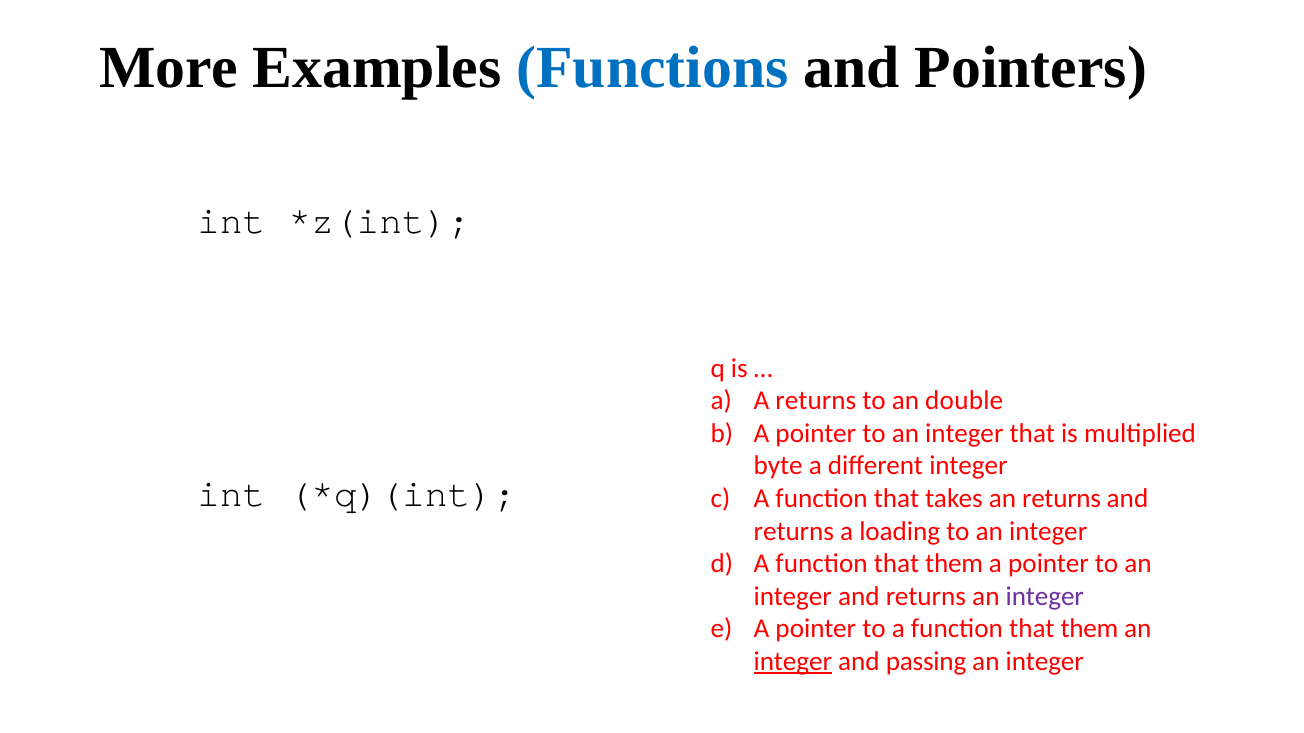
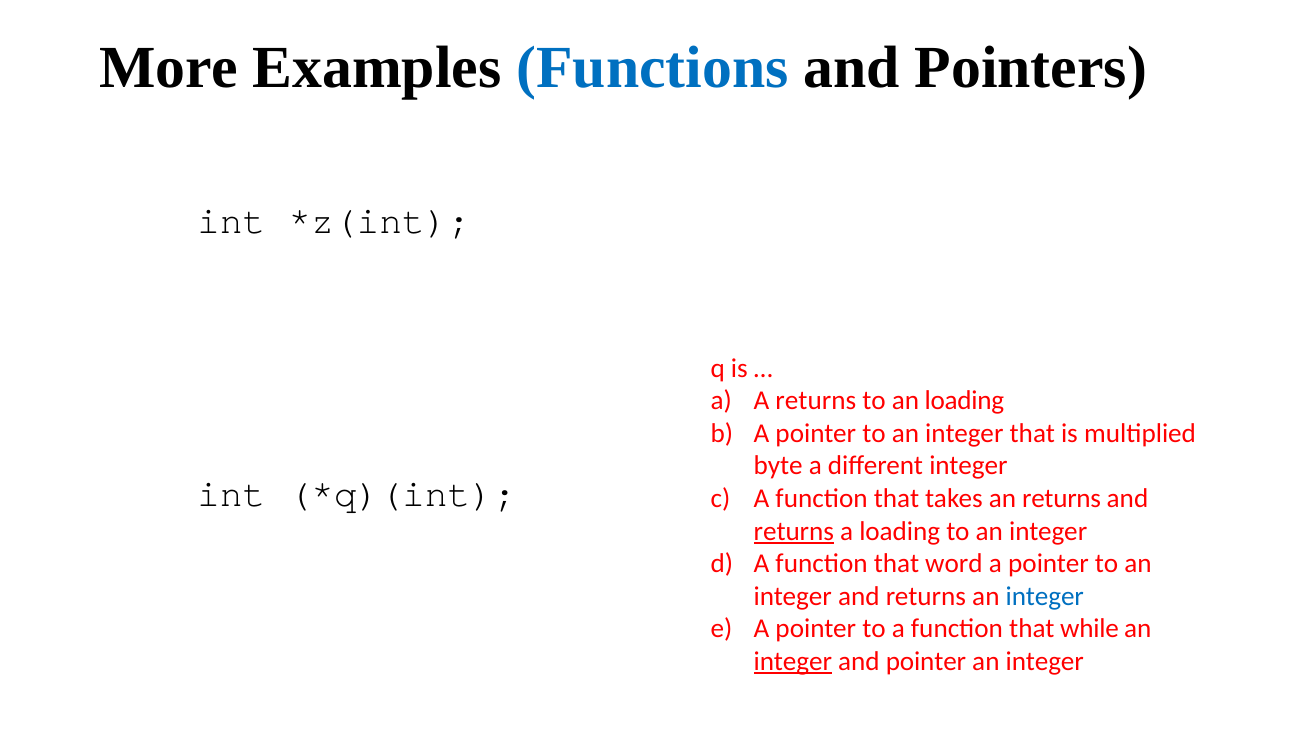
an double: double -> loading (964, 401)
returns underline: none -> present (794, 532)
them: them -> word (954, 564)
integer colour: purple -> blue (1045, 597)
them: them -> while (1089, 629)
and passing: passing -> pointer (926, 662)
